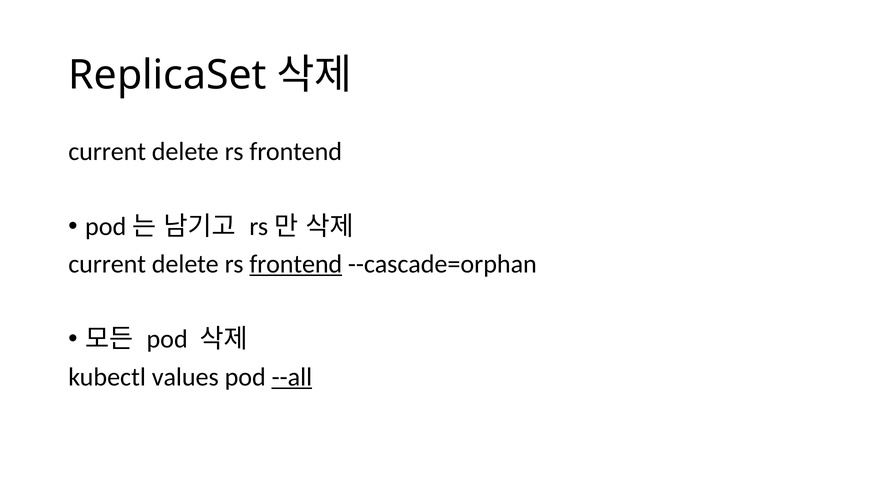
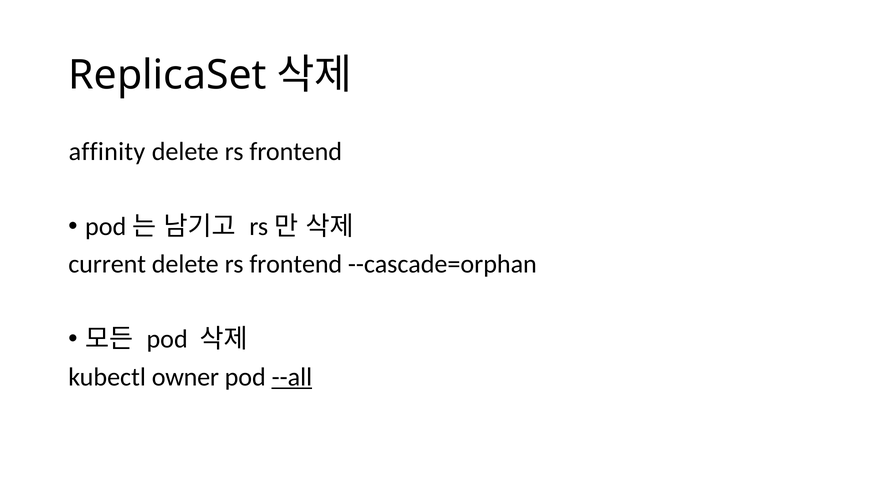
current: current -> affinity (107, 151)
frontend underline: present -> none (296, 264)
values: values -> owner (185, 377)
